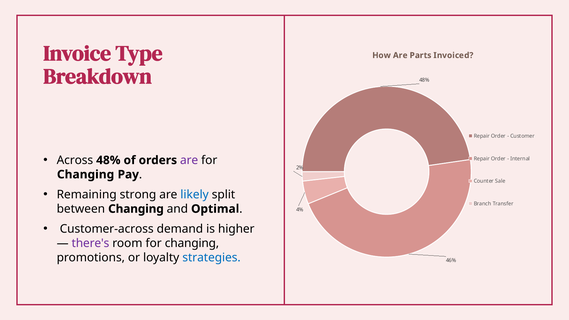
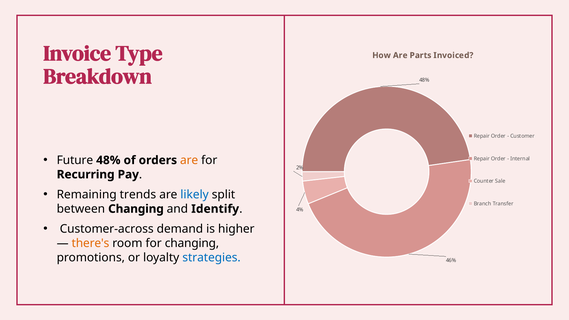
Across: Across -> Future (75, 160)
are colour: purple -> orange (189, 160)
Changing: Changing -> Recurring (86, 175)
strong: strong -> trends (138, 195)
Optimal: Optimal -> Identify (215, 209)
there's colour: purple -> orange (90, 243)
